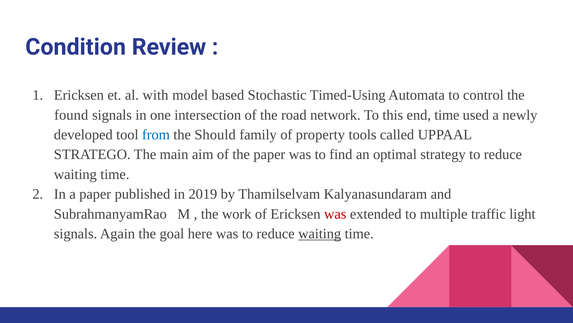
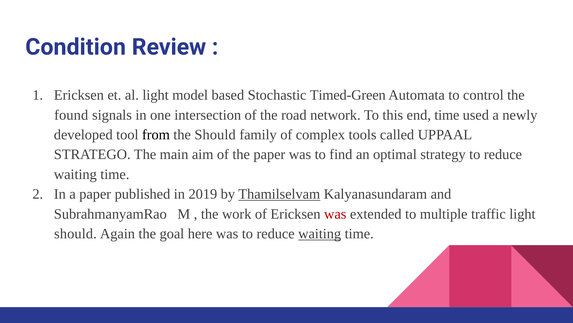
al with: with -> light (156, 95)
Timed-Using: Timed-Using -> Timed-Green (348, 95)
from colour: blue -> black (156, 134)
property: property -> complex (320, 134)
Thamilselvam underline: none -> present (279, 194)
signals: signals -> should (75, 233)
